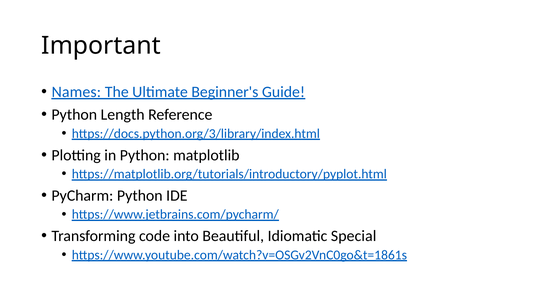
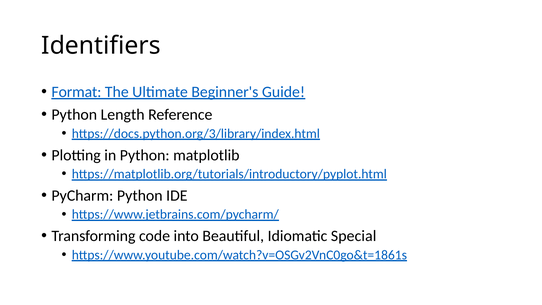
Important: Important -> Identifiers (101, 46)
Names: Names -> Format (76, 92)
